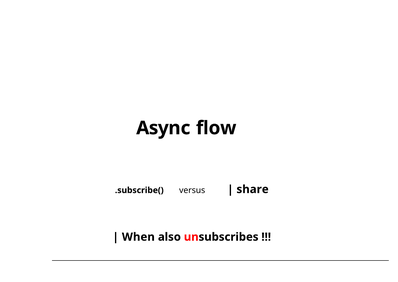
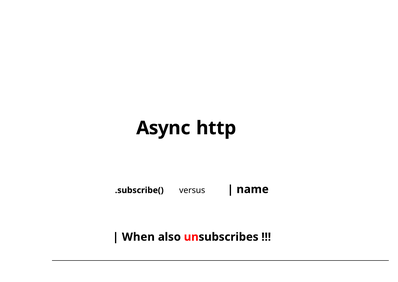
flow: flow -> http (216, 128)
share: share -> name (253, 189)
